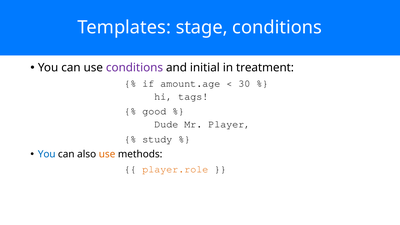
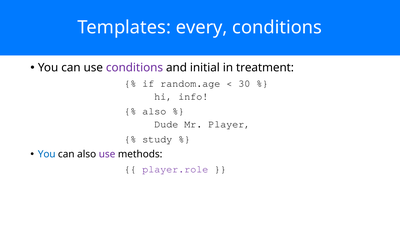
stage: stage -> every (202, 28)
amount.age: amount.age -> random.age (190, 84)
tags: tags -> info (193, 96)
good: good -> also (154, 111)
use colour: orange -> purple (107, 154)
player.role colour: orange -> purple (175, 169)
